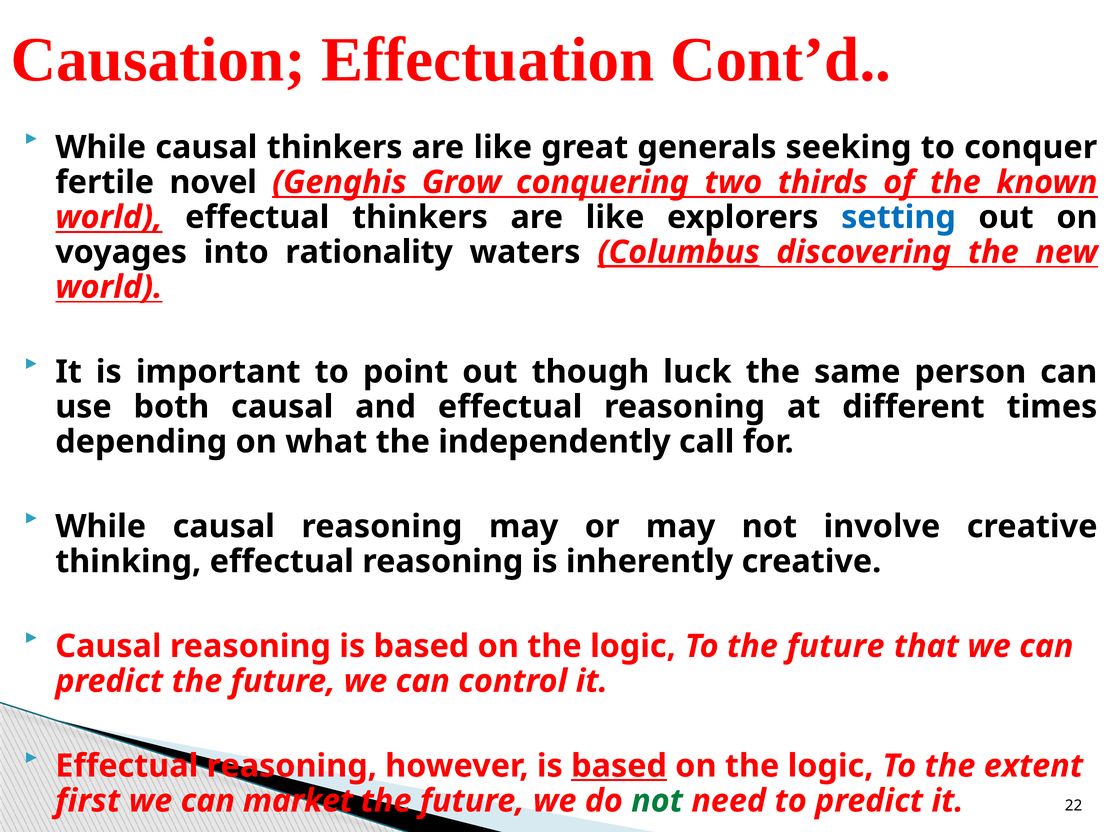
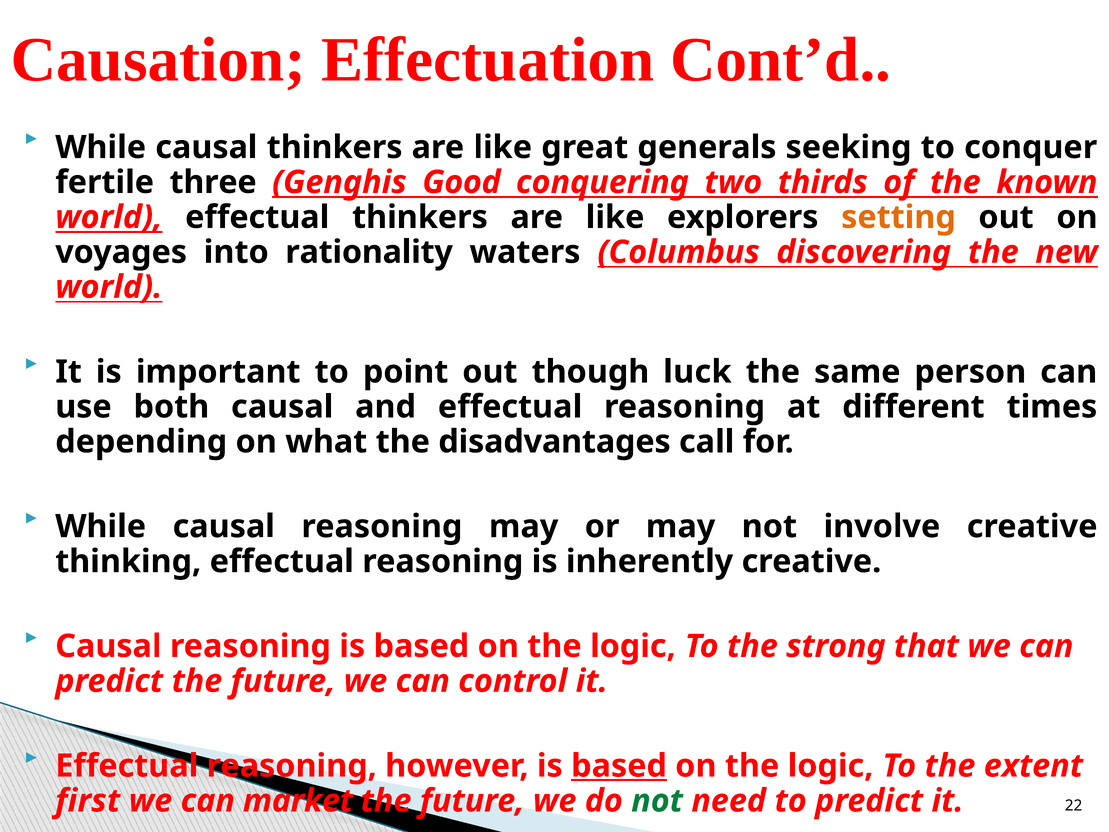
novel: novel -> three (213, 182)
Grow: Grow -> Good (462, 182)
setting colour: blue -> orange (898, 217)
Columbus underline: present -> none (679, 252)
independently: independently -> disadvantages (554, 442)
To the future: future -> strong (836, 646)
